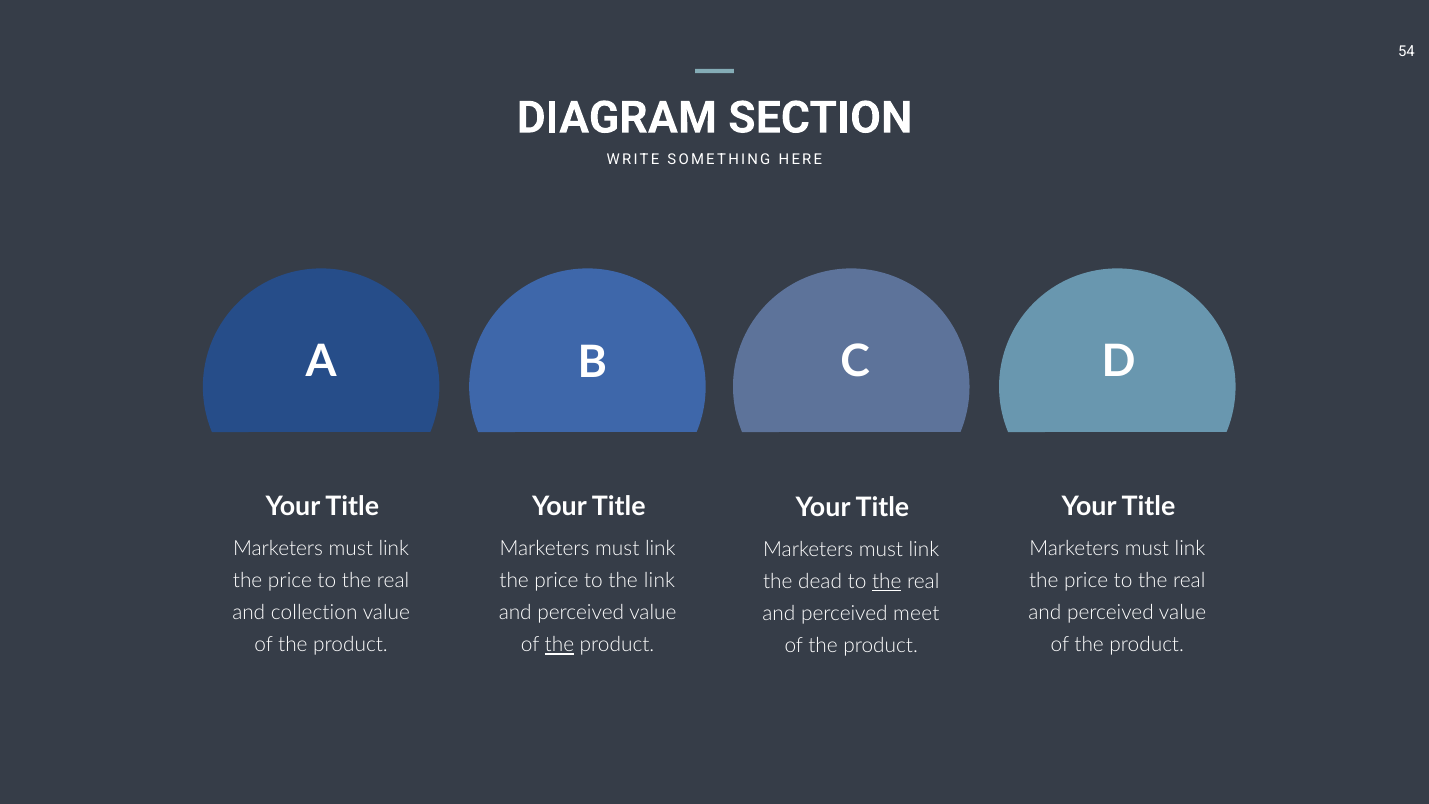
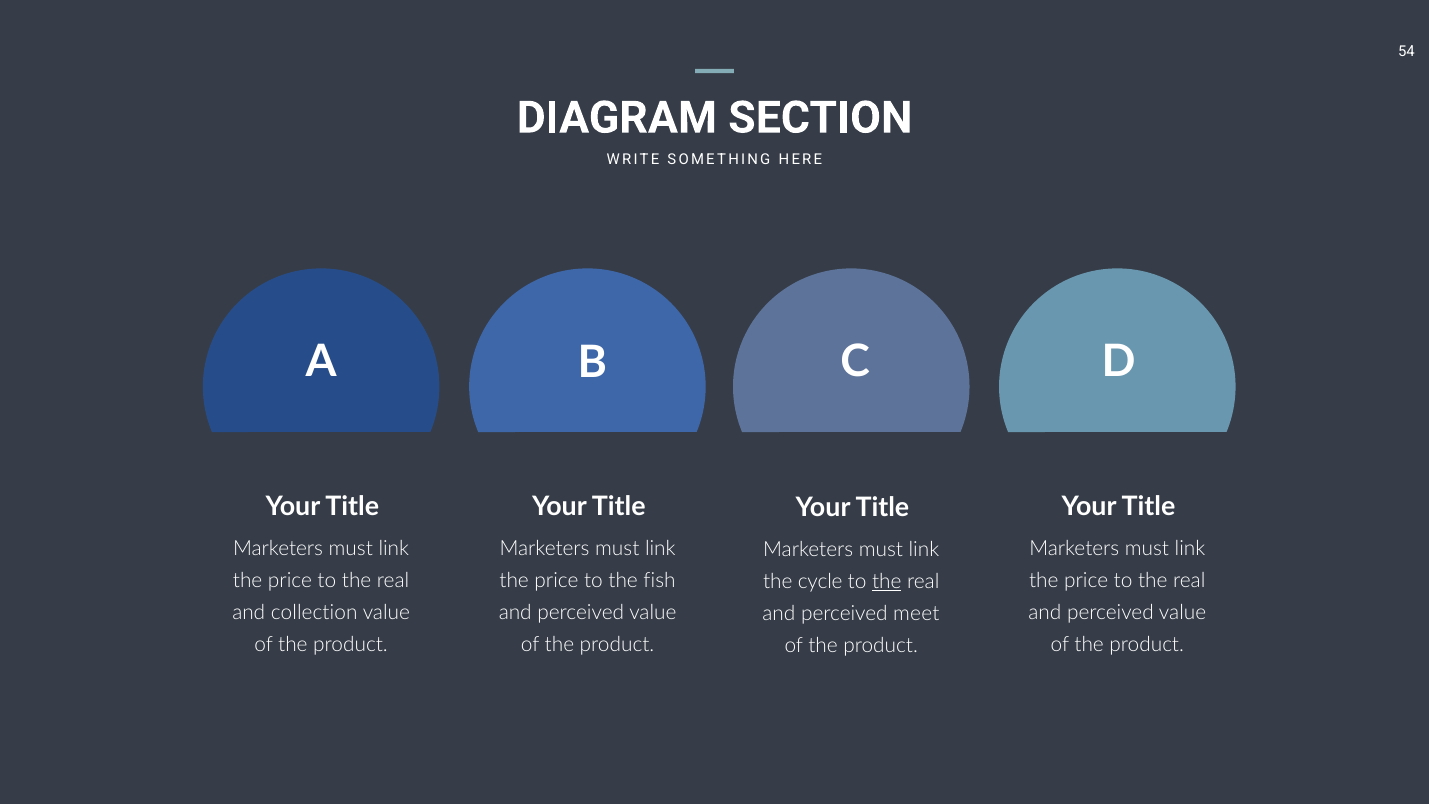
the link: link -> fish (660, 581)
dead: dead -> cycle (820, 581)
the underline: present -> none (559, 645)
